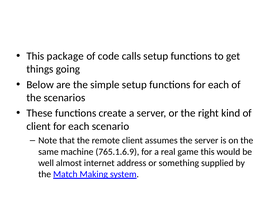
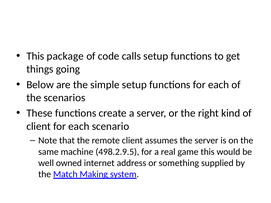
765.1.6.9: 765.1.6.9 -> 498.2.9.5 (117, 152)
almost: almost -> owned (69, 163)
